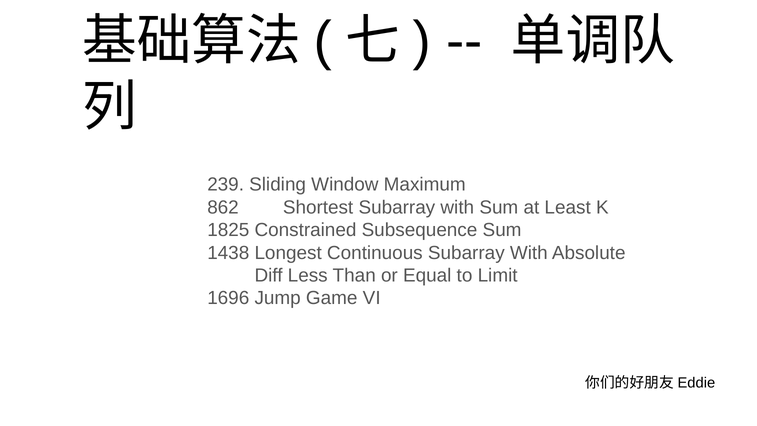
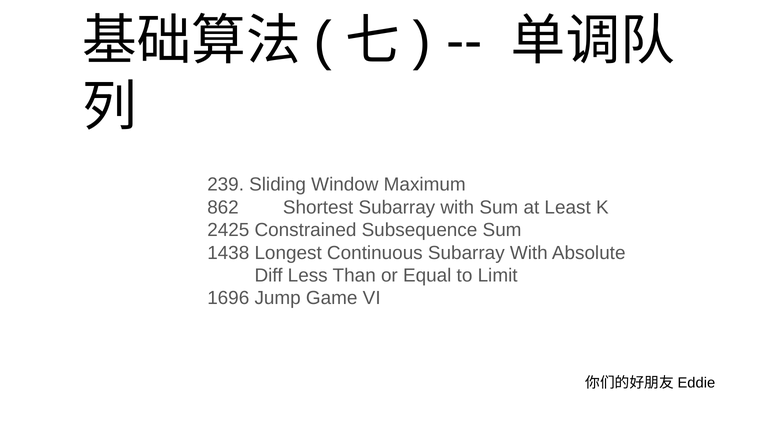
1825: 1825 -> 2425 (228, 230)
